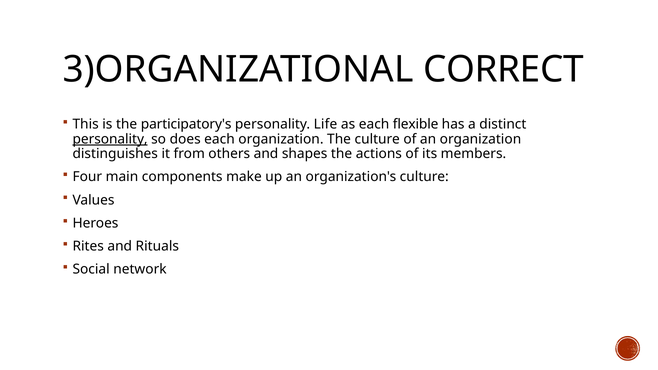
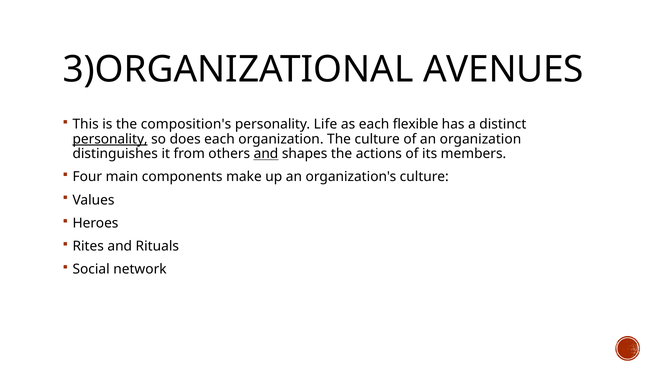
CORRECT: CORRECT -> AVENUES (503, 69)
participatory's: participatory's -> composition's (186, 124)
and underline: none -> present (266, 154)
